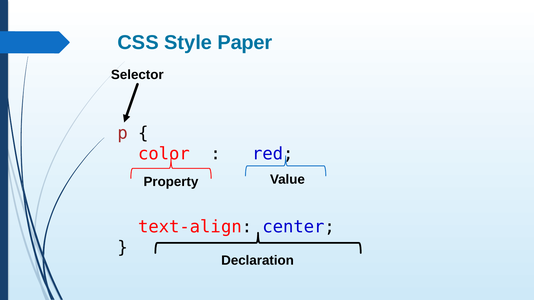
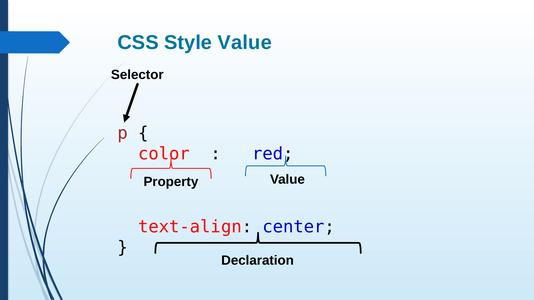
Style Paper: Paper -> Value (245, 43)
